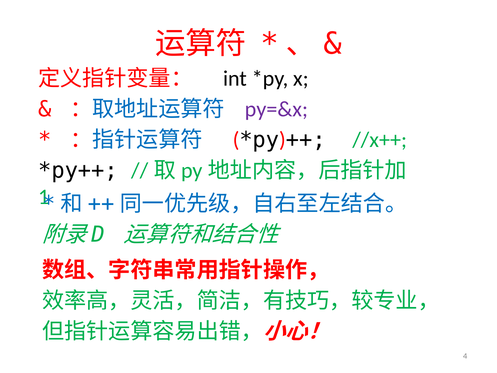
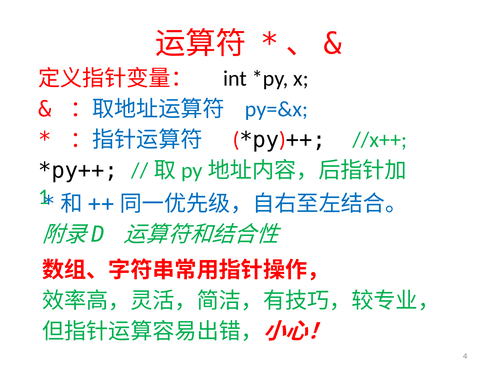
py=&x colour: purple -> blue (276, 109)
